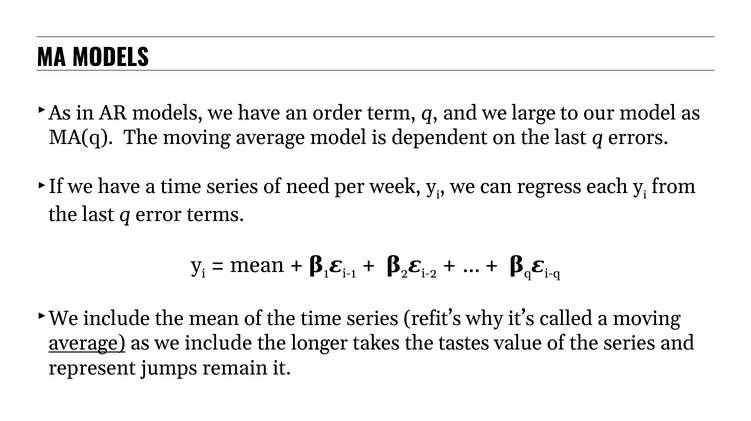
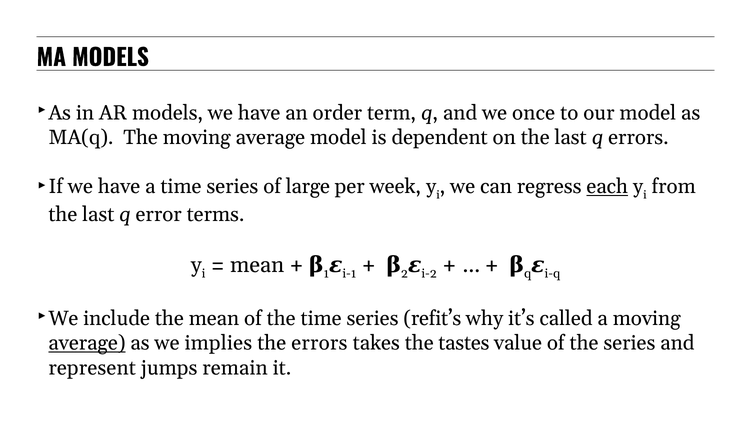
large: large -> once (534, 113)
need: need -> large (308, 187)
each underline: none -> present (607, 187)
as we include: include -> implies (218, 344)
the longer: longer -> errors (319, 344)
